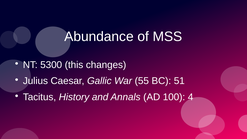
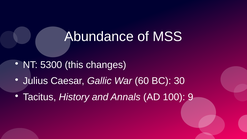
55: 55 -> 60 (142, 81)
51: 51 -> 30 (179, 81)
4: 4 -> 9 (191, 97)
